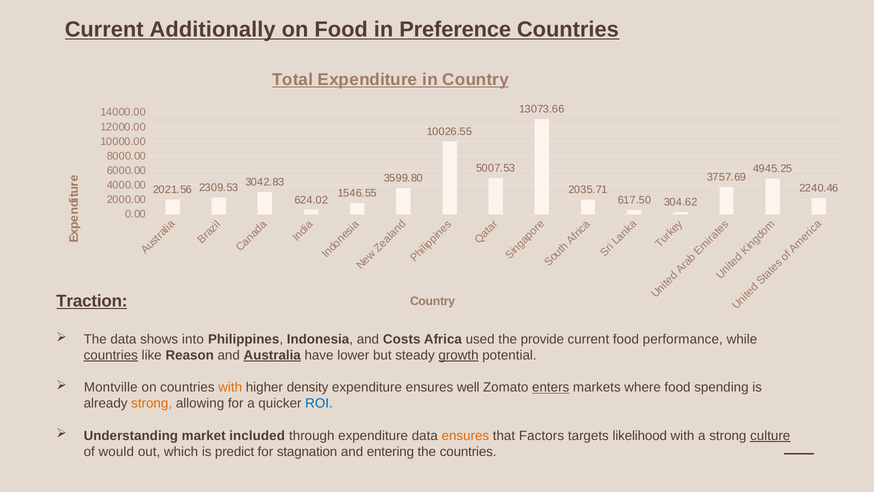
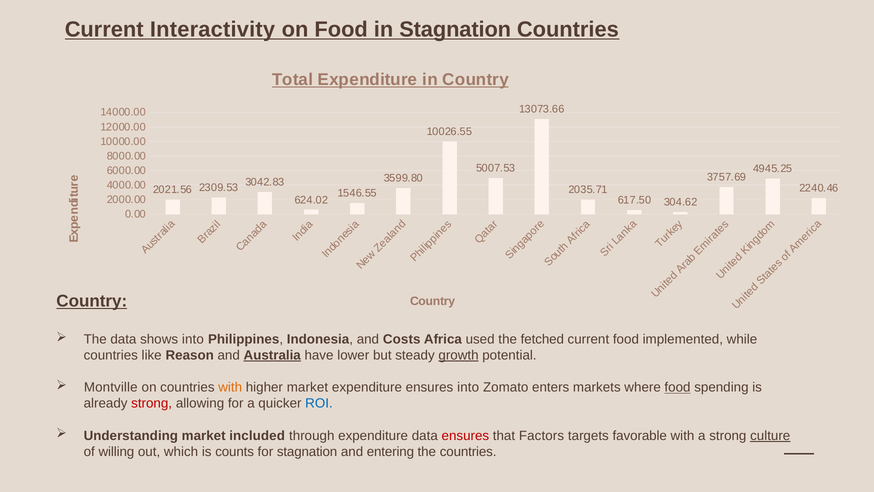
Additionally: Additionally -> Interactivity (213, 29)
in Preference: Preference -> Stagnation (455, 29)
Traction: Traction -> Country (92, 301)
provide: provide -> fetched (542, 339)
performance: performance -> implemented (683, 339)
countries underline: present -> none (111, 355)
higher density: density -> market (307, 387)
ensures well: well -> into (468, 387)
enters underline: present -> none (551, 387)
food underline: none -> present (677, 387)
strong colour: orange -> red (152, 403)
ensures colour: orange -> red (465, 435)
likelihood: likelihood -> favorable (640, 435)
would: would -> willing (116, 451)
predict: predict -> counts (235, 451)
